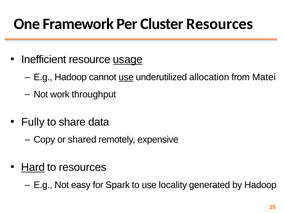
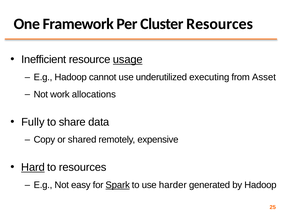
use underline: present -> none (126, 77)
allocation: allocation -> executing (209, 77)
Matei: Matei -> Asset (264, 77)
throughput: throughput -> allocations (94, 94)
Spark underline: none -> present (118, 185)
locality: locality -> harder (173, 185)
